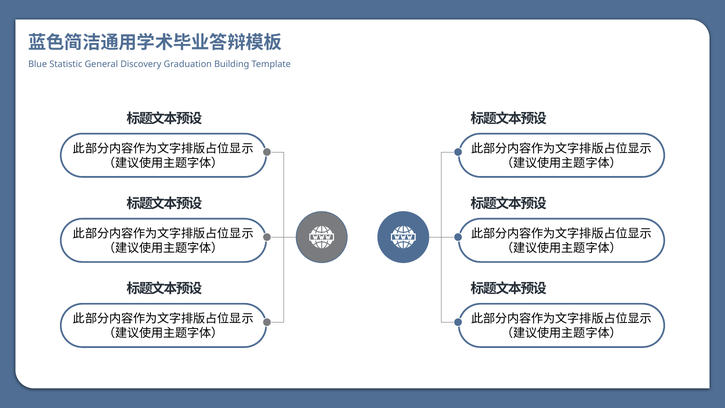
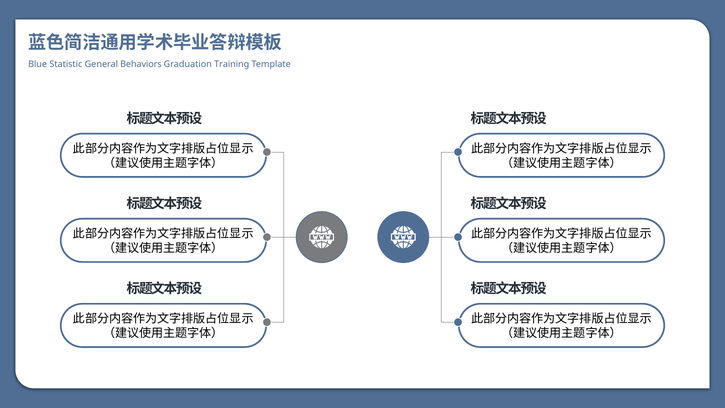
Discovery: Discovery -> Behaviors (141, 64)
Building: Building -> Training (232, 64)
